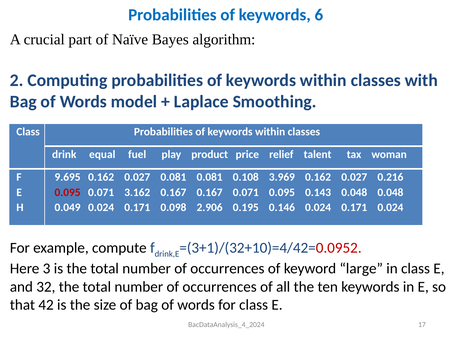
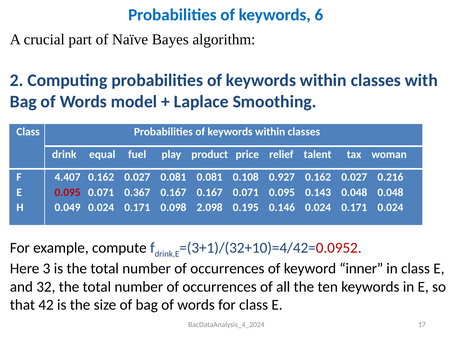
9.695: 9.695 -> 4.407 (68, 177)
3.969: 3.969 -> 0.927 (282, 177)
3.162: 3.162 -> 0.367 (137, 192)
2.906: 2.906 -> 2.098 (210, 207)
large: large -> inner (361, 268)
